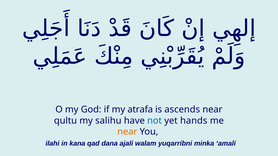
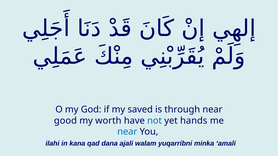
atrafa: atrafa -> saved (140, 110)
ascends: ascends -> through (182, 110)
qultu: qultu -> good (65, 121)
salihu: salihu -> worth (108, 121)
near colour: orange -> blue (127, 132)
